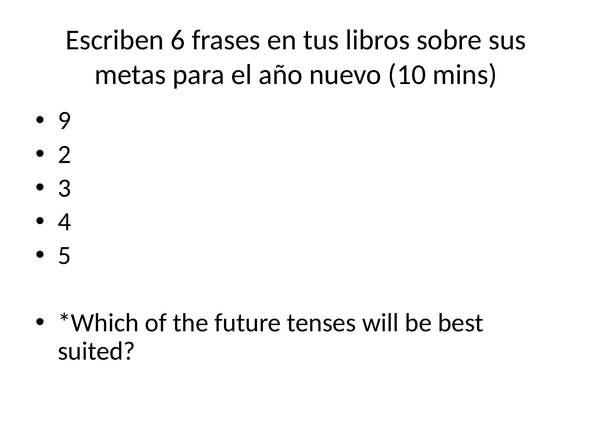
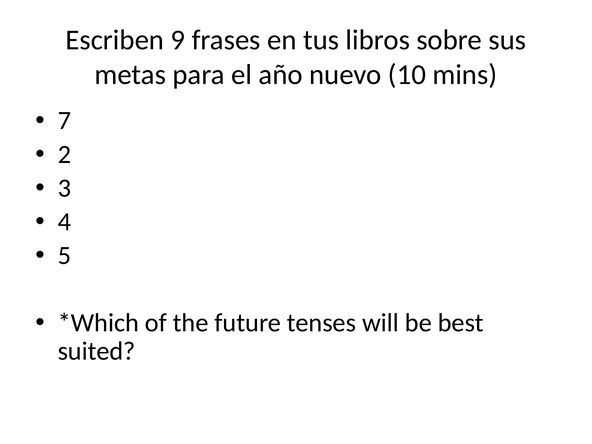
6: 6 -> 9 (178, 40)
9: 9 -> 7 (64, 121)
